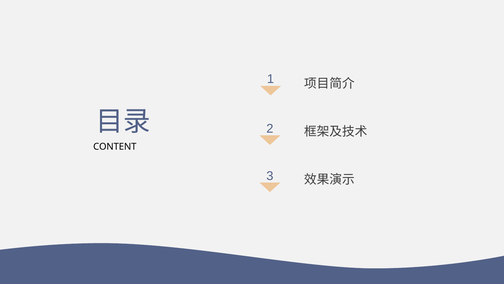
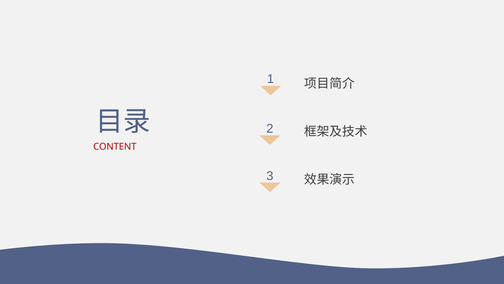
CONTENT colour: black -> red (115, 146)
